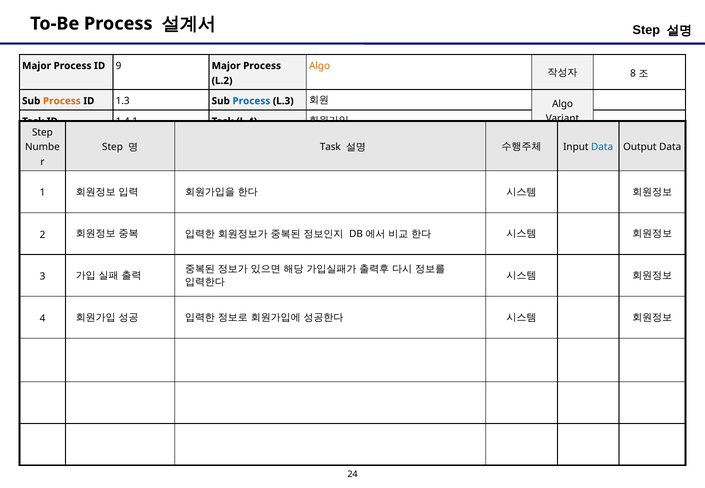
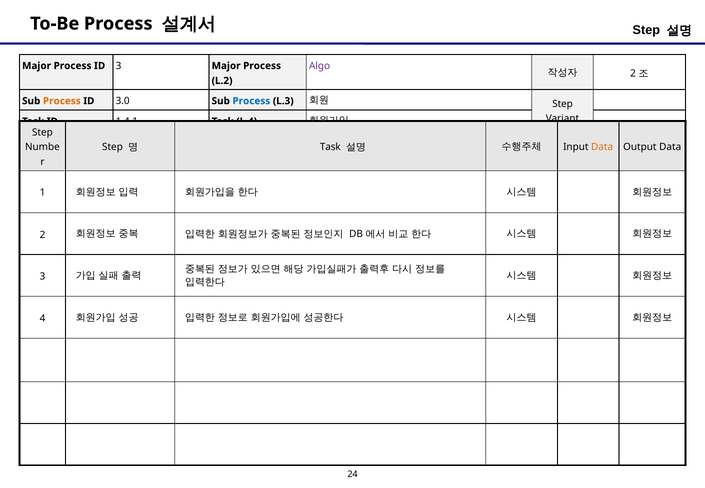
Algo colour: orange -> purple (320, 66)
ID 9: 9 -> 3 (118, 66)
8: 8 -> 2 (633, 73)
1.3: 1.3 -> 3.0 (123, 101)
Algo: Algo -> Step (563, 104)
Data colour: blue -> orange (602, 147)
